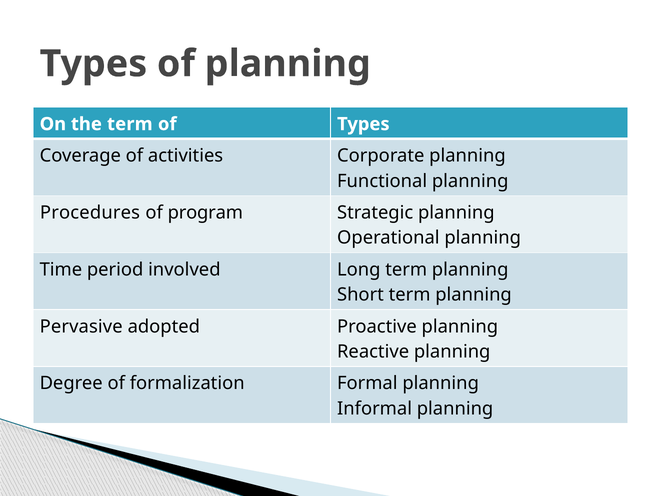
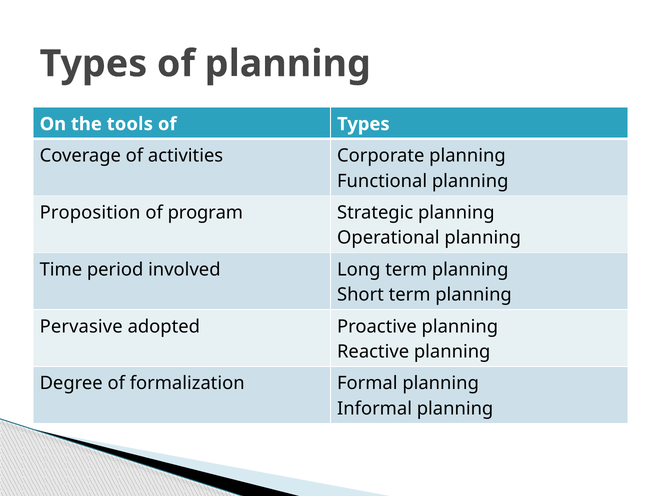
the term: term -> tools (130, 124)
Procedures: Procedures -> Proposition (90, 213)
